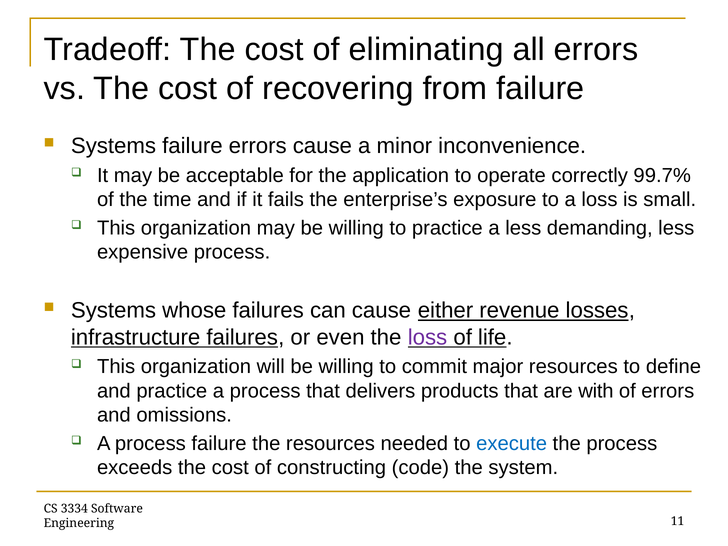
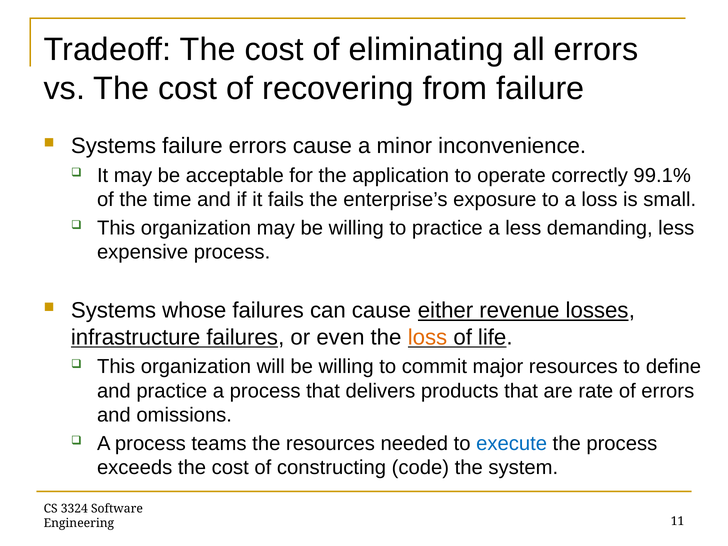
99.7%: 99.7% -> 99.1% (662, 175)
loss colour: purple -> orange (428, 337)
with: with -> rate (596, 391)
process failure: failure -> teams (219, 444)
3334: 3334 -> 3324 (74, 509)
